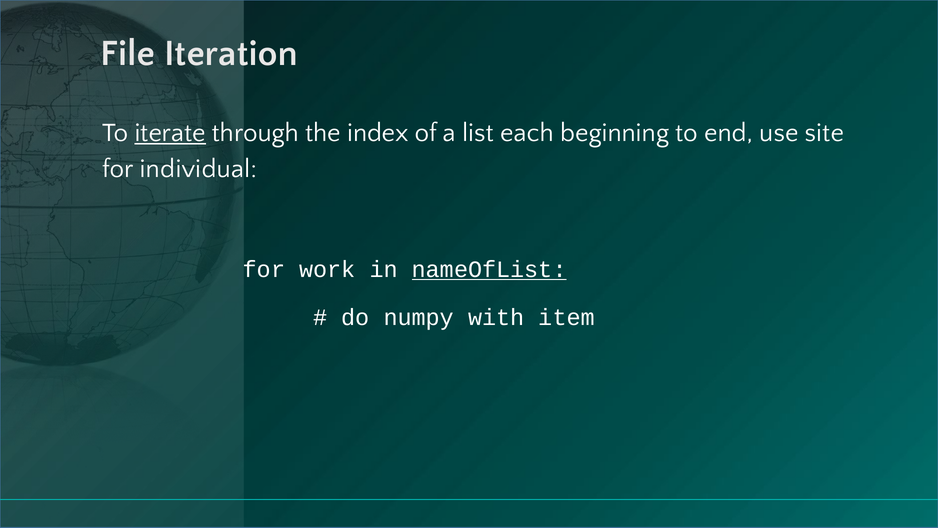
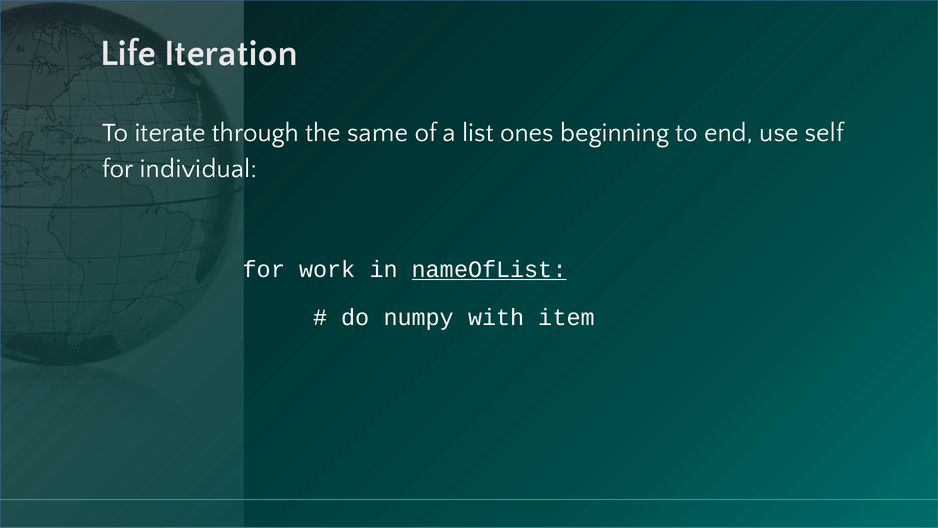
File: File -> Life (128, 53)
iterate underline: present -> none (170, 132)
index: index -> same (378, 132)
each: each -> ones (527, 132)
site: site -> self (824, 132)
